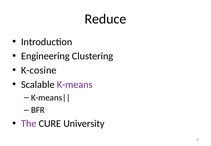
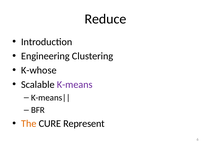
K-cosine: K-cosine -> K-whose (39, 70)
The colour: purple -> orange (29, 124)
University: University -> Represent (84, 124)
